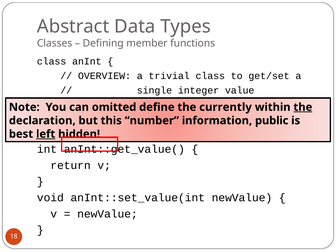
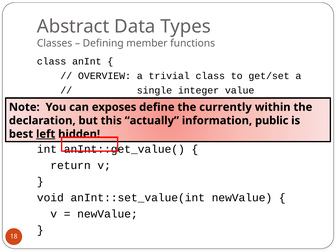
omitted: omitted -> exposes (114, 107)
the underline: present -> none (303, 107)
number: number -> actually (152, 121)
